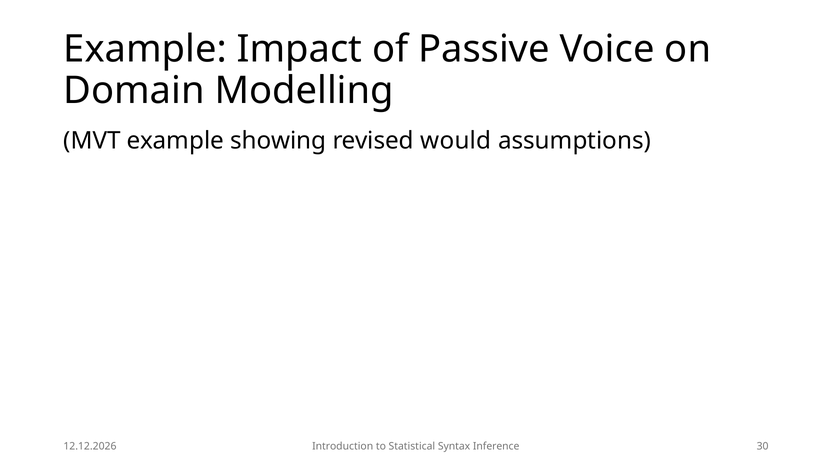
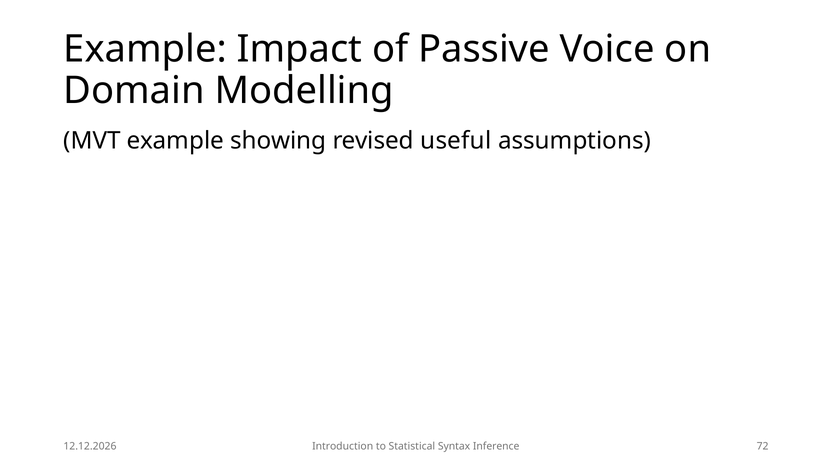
would: would -> useful (456, 141)
30: 30 -> 72 (763, 446)
